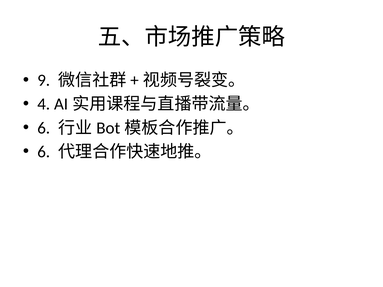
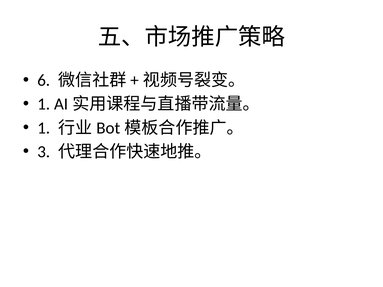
9: 9 -> 6 (44, 80)
4: 4 -> 1 (44, 104)
6: 6 -> 1 (44, 128)
6: 6 -> 3 (44, 152)
